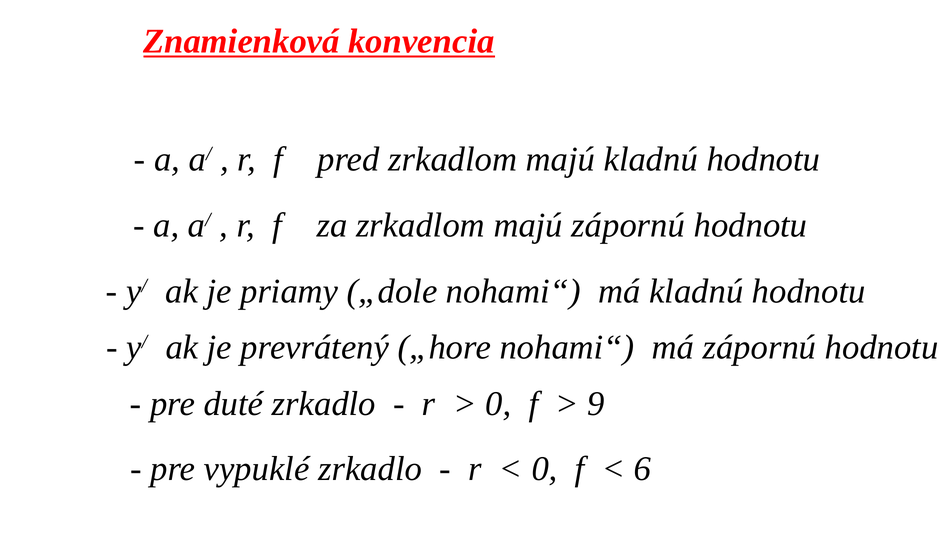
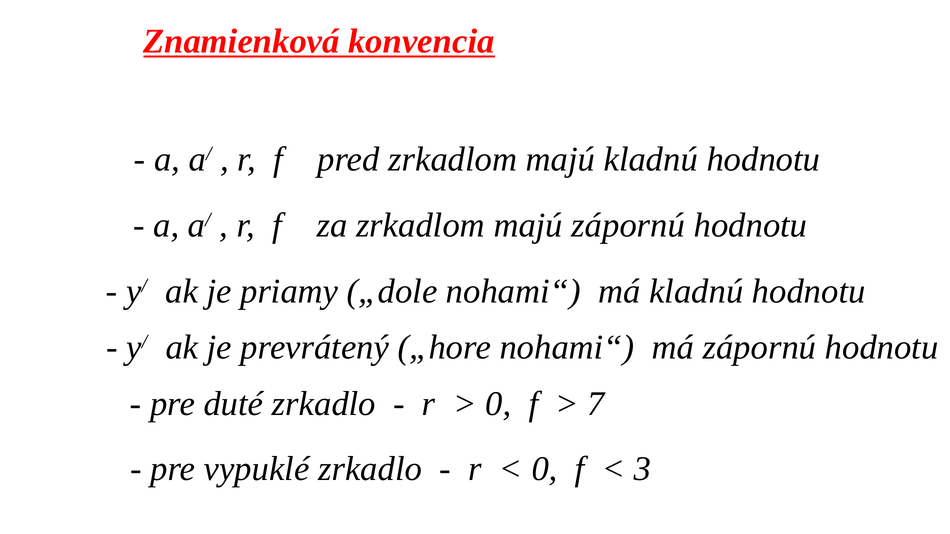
9: 9 -> 7 (596, 404)
6: 6 -> 3 (642, 469)
